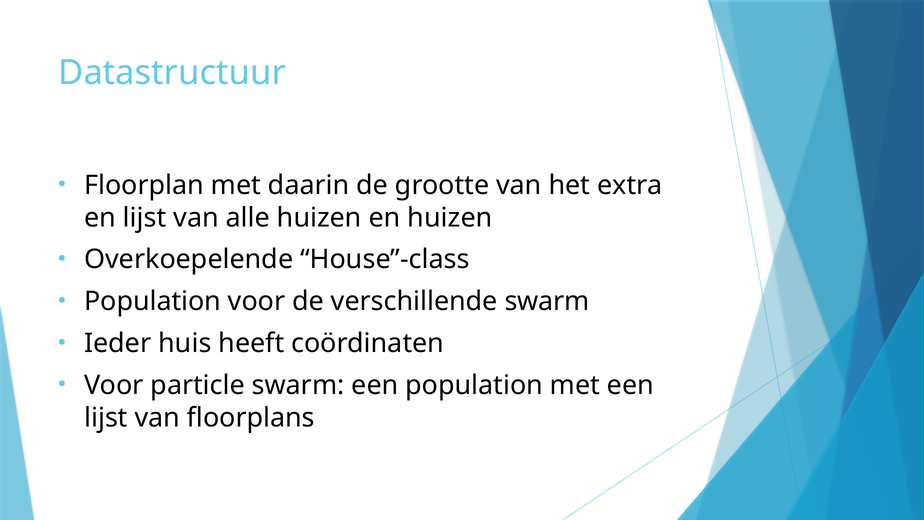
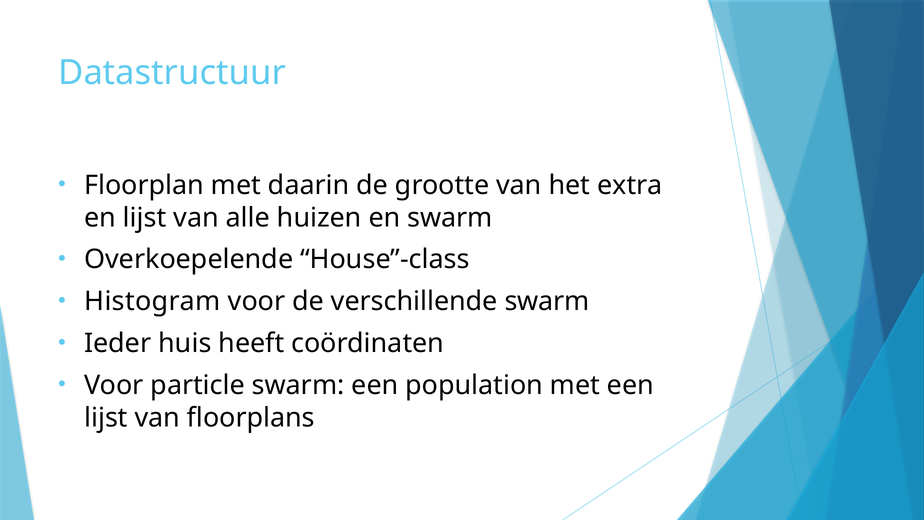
en huizen: huizen -> swarm (450, 218)
Population: Population -> Histogram (152, 301)
